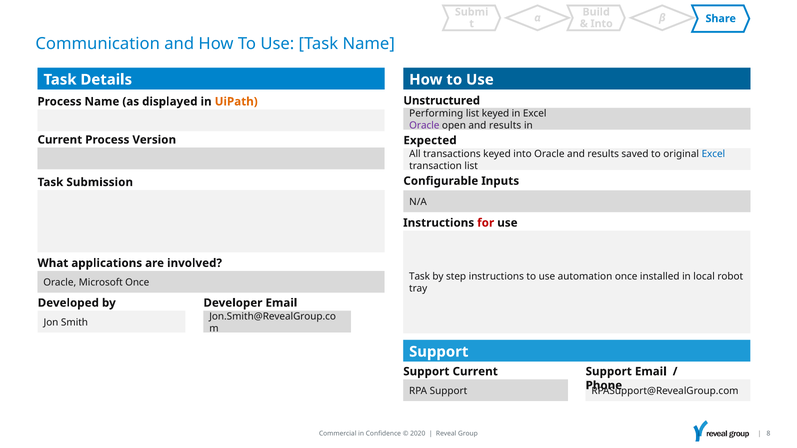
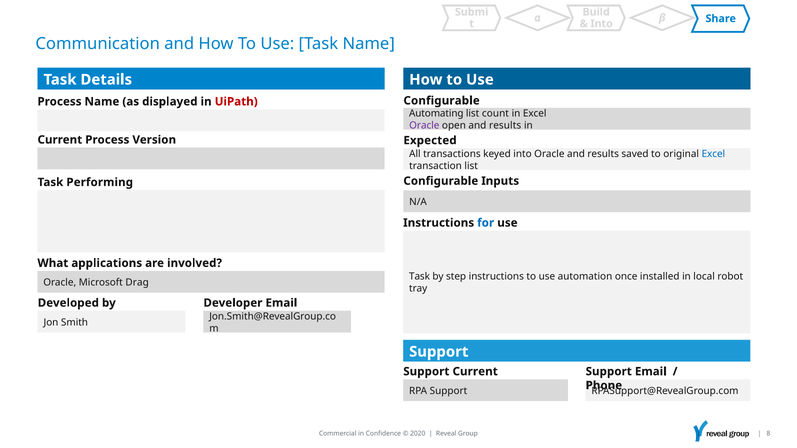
Unstructured: Unstructured -> Configurable (442, 101)
UiPath colour: orange -> red (236, 102)
Performing: Performing -> Automating (436, 114)
list keyed: keyed -> count (495, 114)
Submission: Submission -> Performing (100, 182)
for colour: red -> blue (486, 223)
Microsoft Once: Once -> Drag (137, 283)
